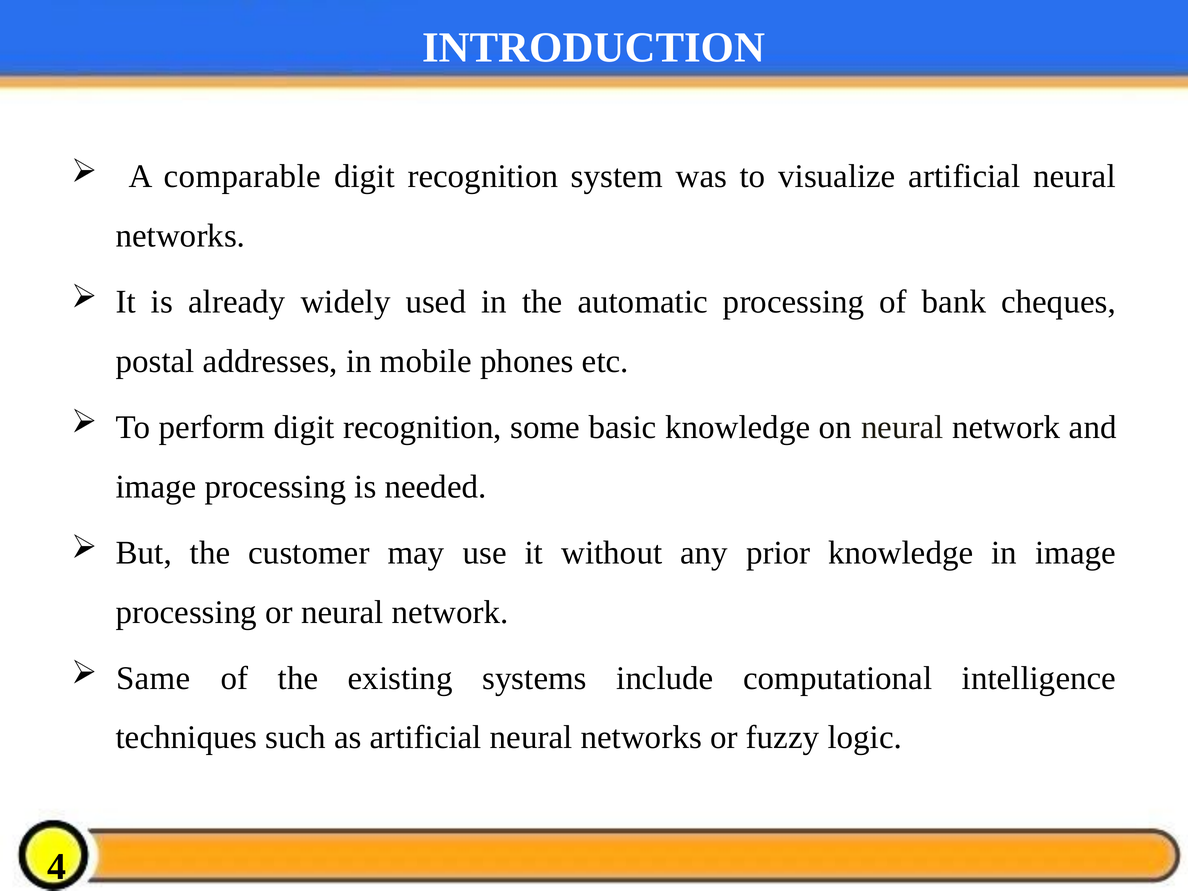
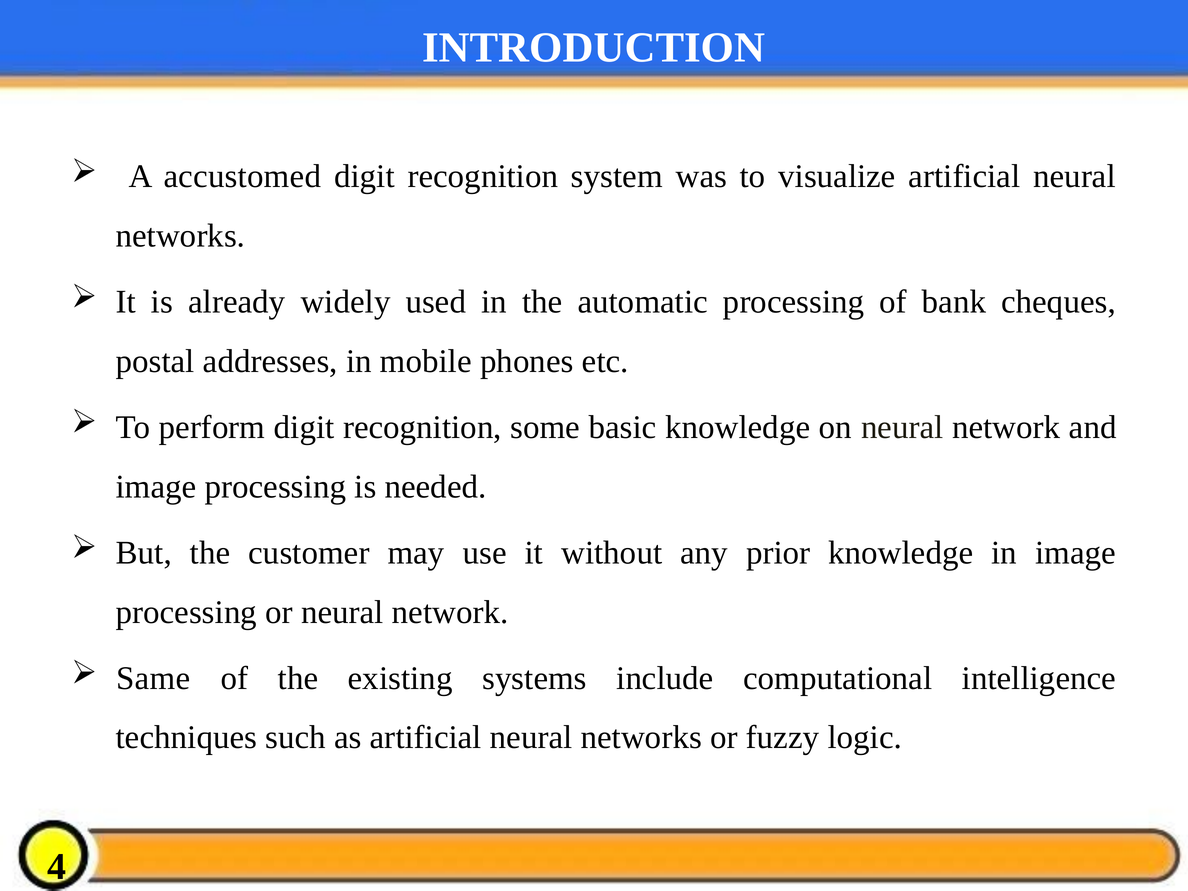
comparable: comparable -> accustomed (242, 177)
